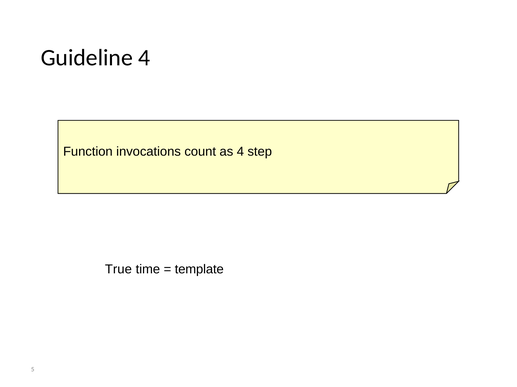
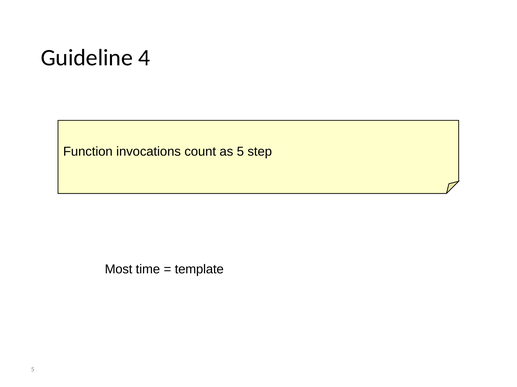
as 4: 4 -> 5 (240, 152)
True: True -> Most (119, 270)
